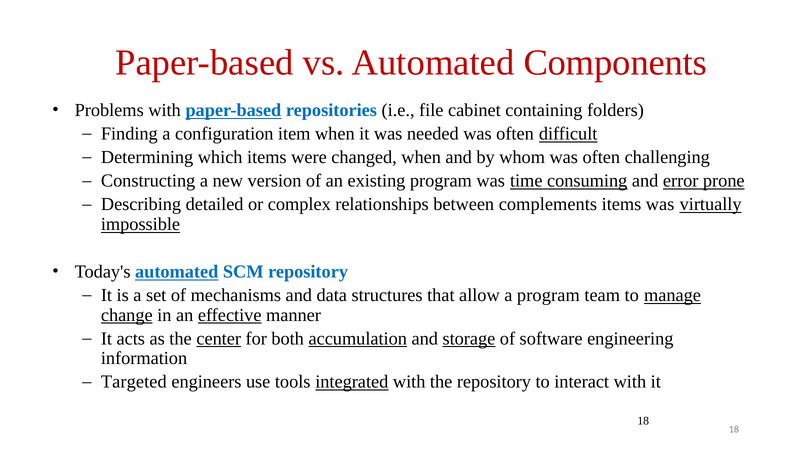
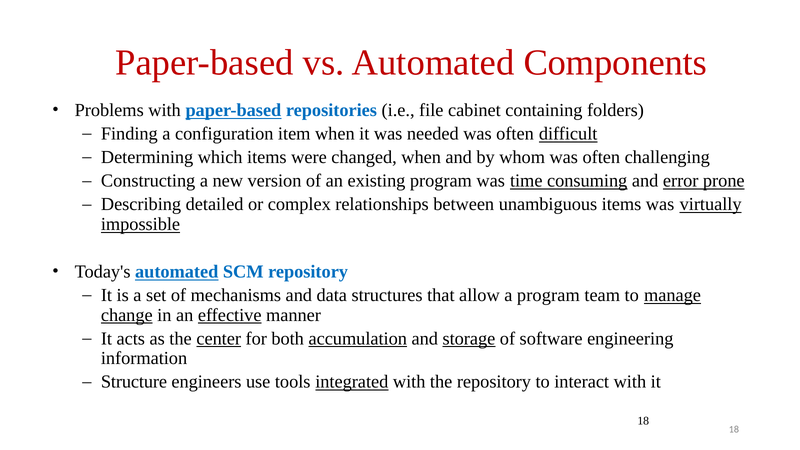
complements: complements -> unambiguous (548, 204)
Targeted: Targeted -> Structure (134, 382)
